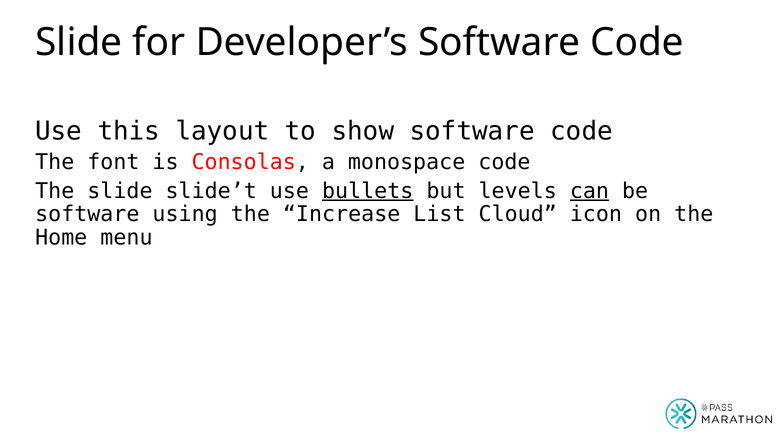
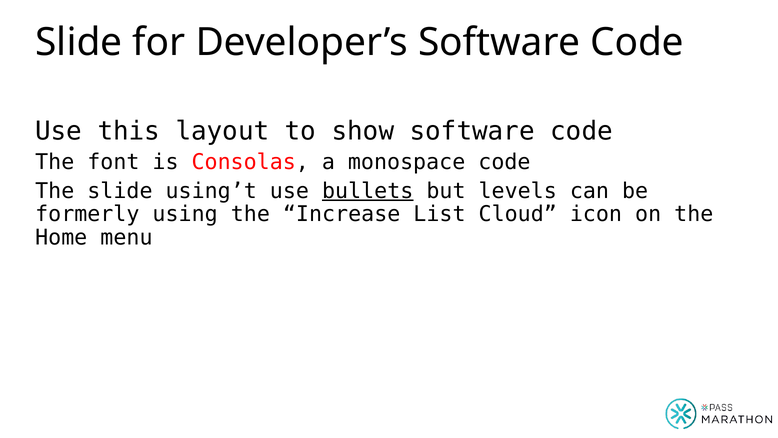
slide’t: slide’t -> using’t (211, 191)
can underline: present -> none (589, 191)
software: software -> formerly (87, 214)
